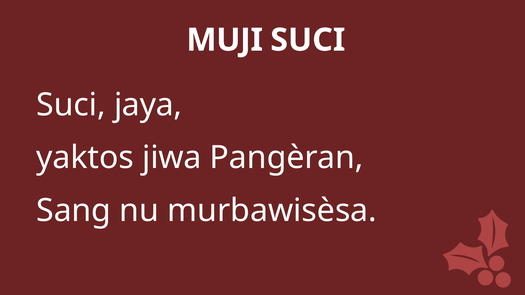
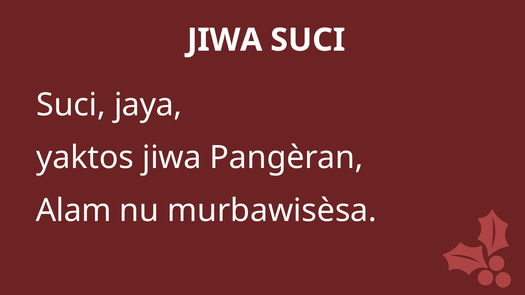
MUJI: MUJI -> JIWA (225, 40)
Sang: Sang -> Alam (74, 211)
